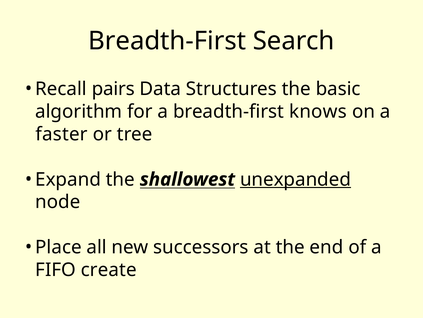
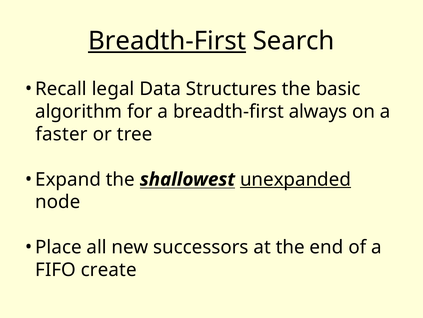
Breadth-First underline: none -> present (167, 41)
pairs: pairs -> legal (113, 89)
knows: knows -> always (318, 111)
